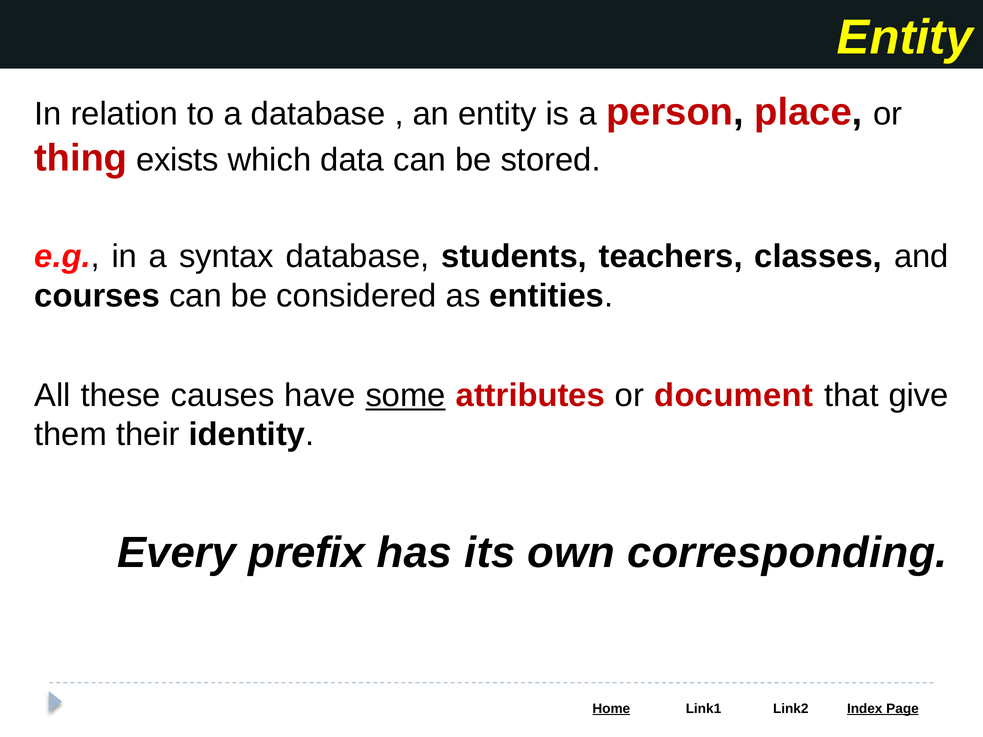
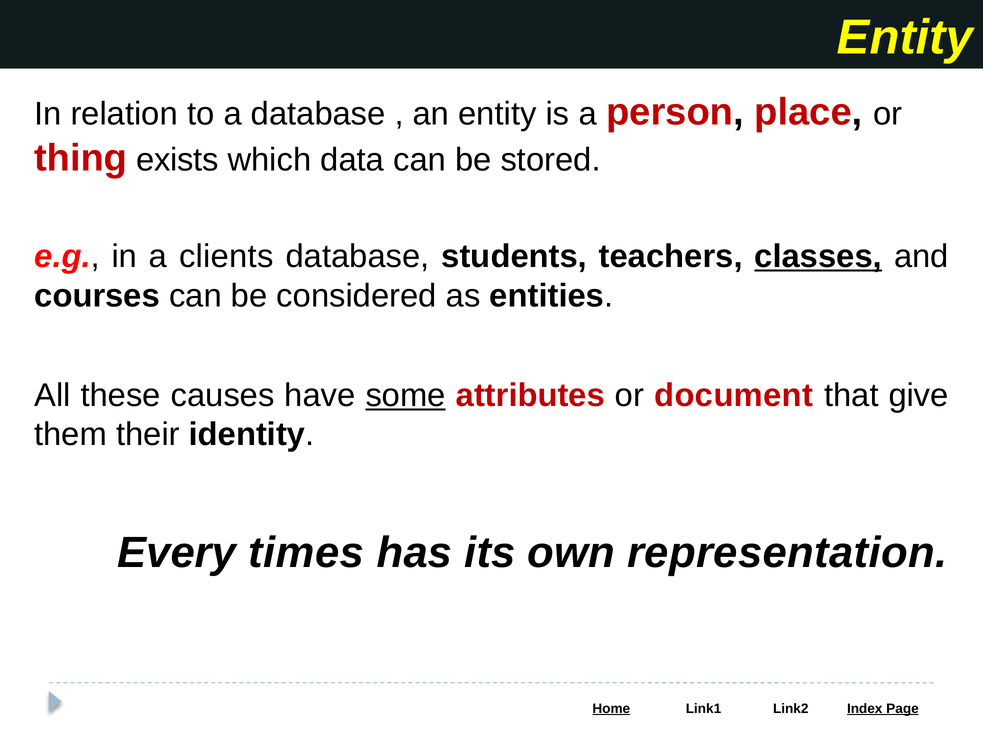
syntax: syntax -> clients (226, 257)
classes underline: none -> present (818, 257)
prefix: prefix -> times (306, 553)
corresponding: corresponding -> representation (787, 553)
